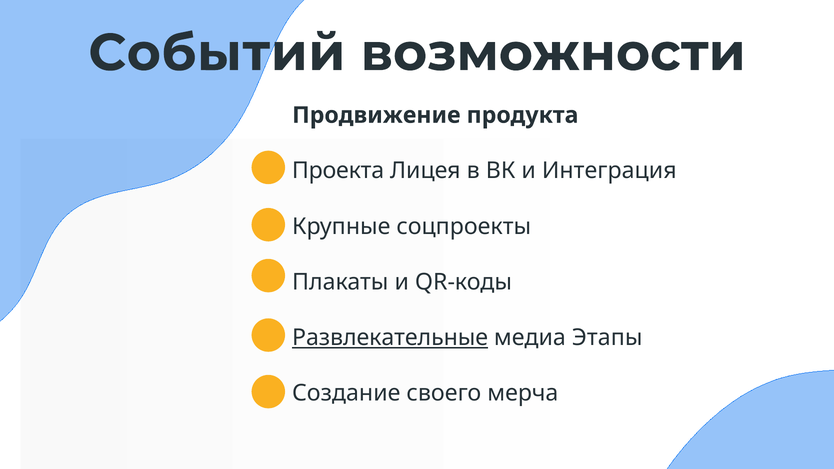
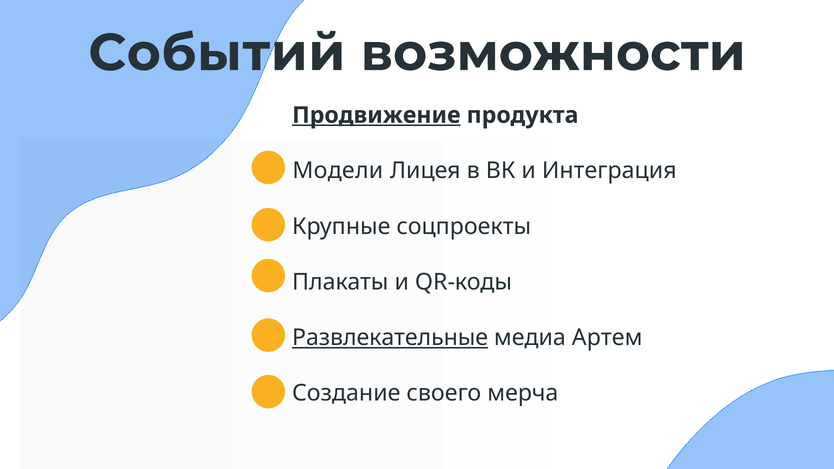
Продвижение underline: none -> present (376, 115)
Проекта: Проекта -> Модели (338, 171)
Этапы: Этапы -> Артем (607, 338)
